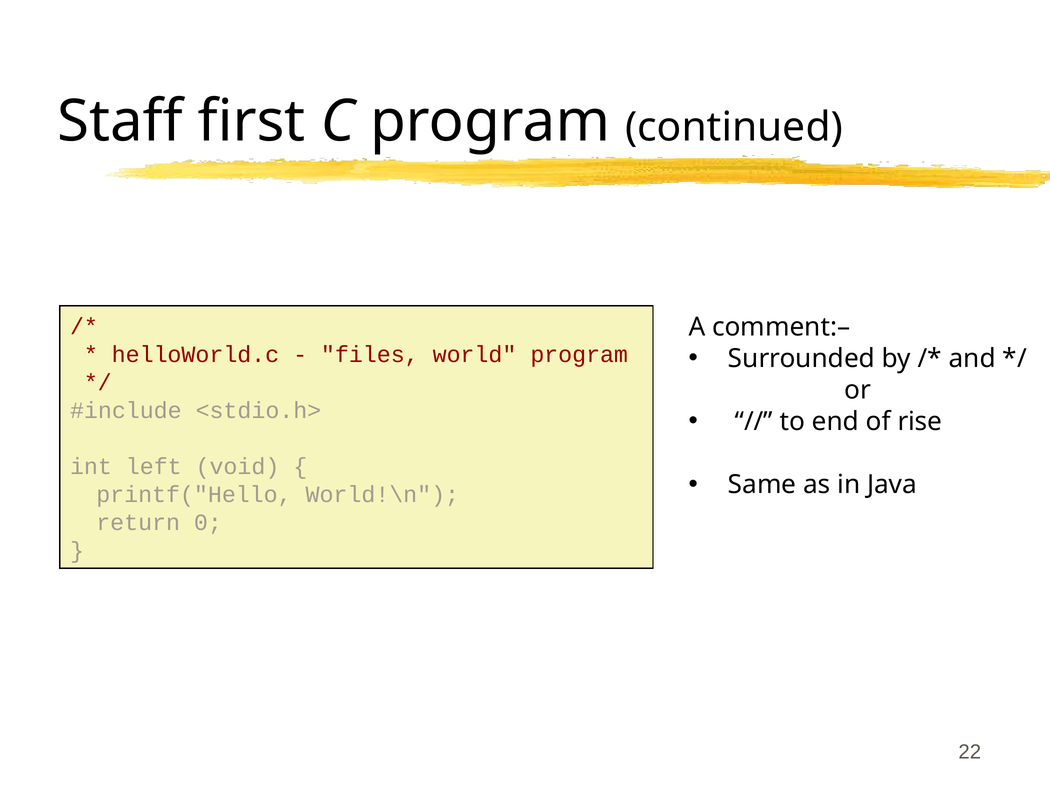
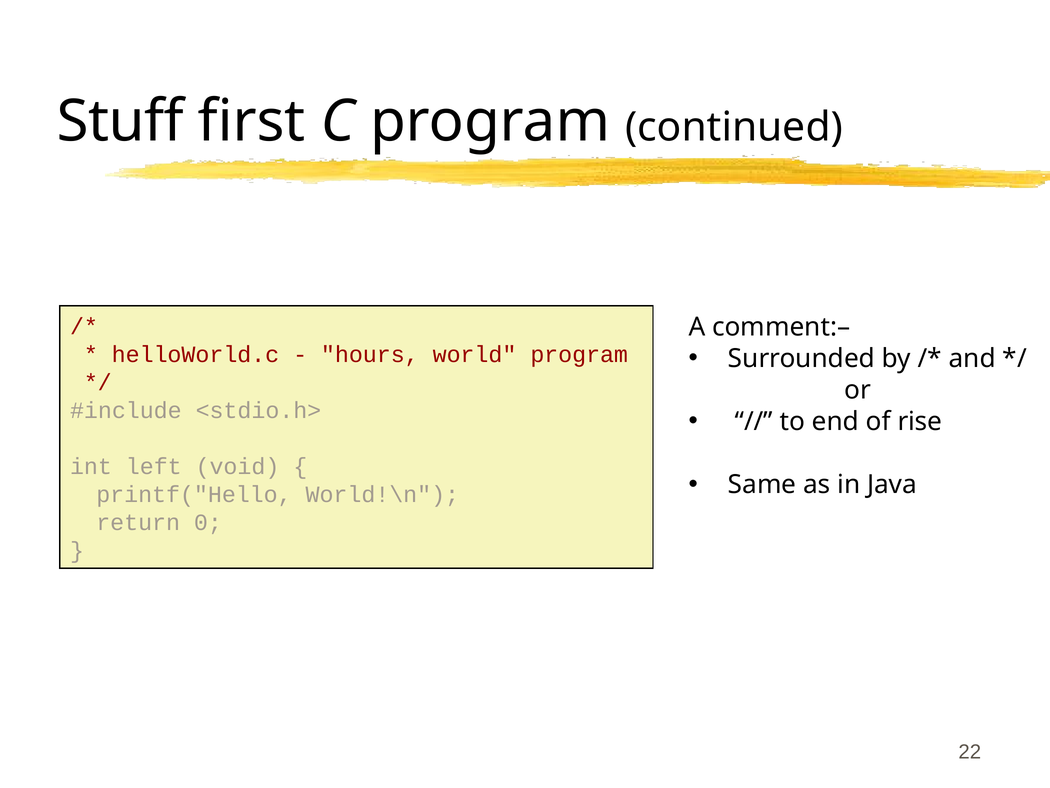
Staff: Staff -> Stuff (120, 121)
files: files -> hours (370, 354)
